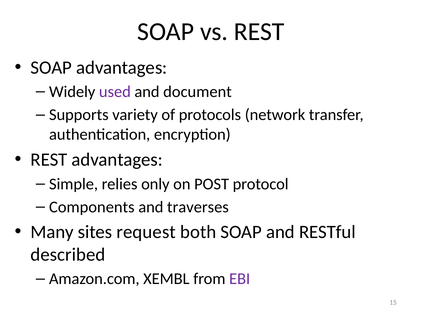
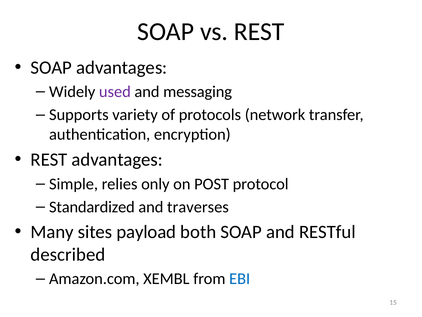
document: document -> messaging (198, 92)
Components: Components -> Standardized (92, 207)
request: request -> payload (146, 232)
EBI colour: purple -> blue (240, 278)
